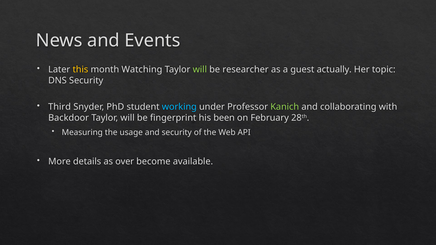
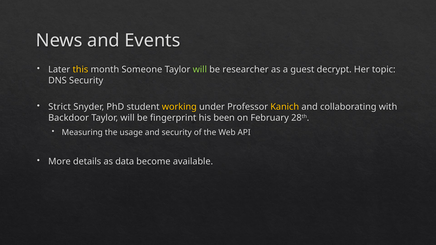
Watching: Watching -> Someone (142, 70)
actually: actually -> decrypt (334, 70)
Third: Third -> Strict (60, 107)
working colour: light blue -> yellow (179, 107)
Kanich colour: light green -> yellow (285, 107)
over: over -> data (125, 162)
